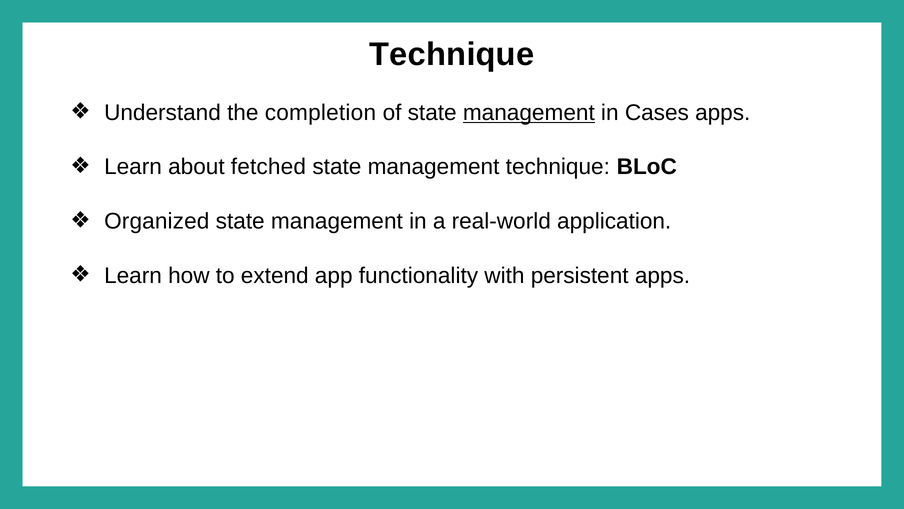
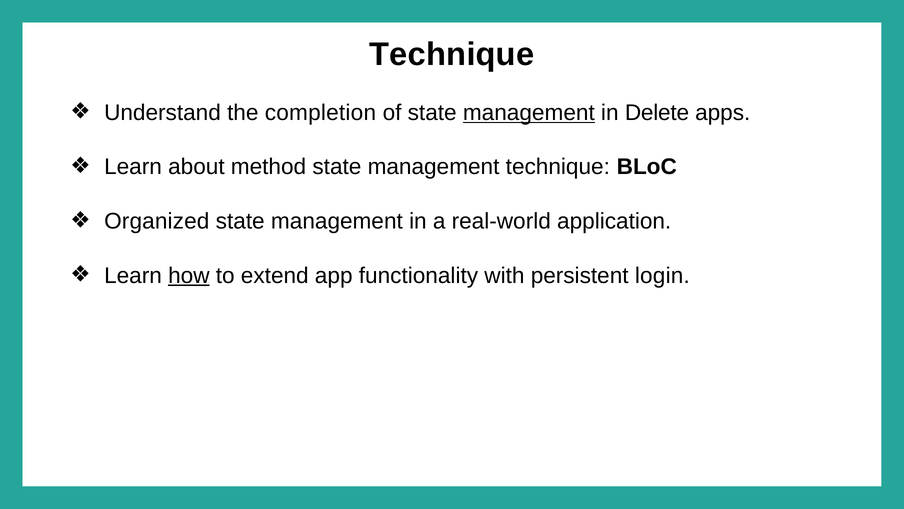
Cases: Cases -> Delete (657, 113)
fetched: fetched -> method (269, 167)
how underline: none -> present (189, 275)
persistent apps: apps -> login (662, 275)
